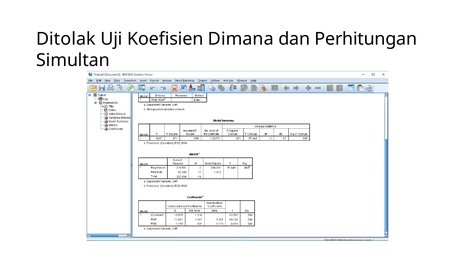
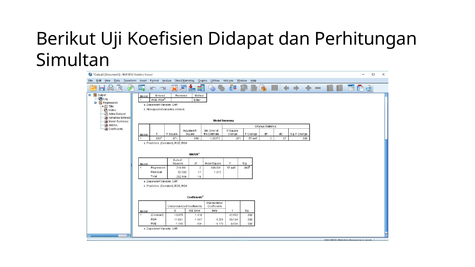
Ditolak: Ditolak -> Berikut (66, 39)
Dimana: Dimana -> Didapat (241, 39)
